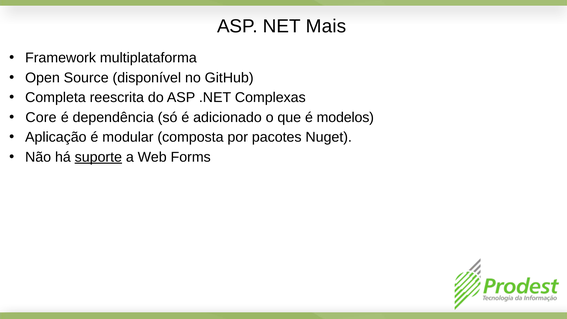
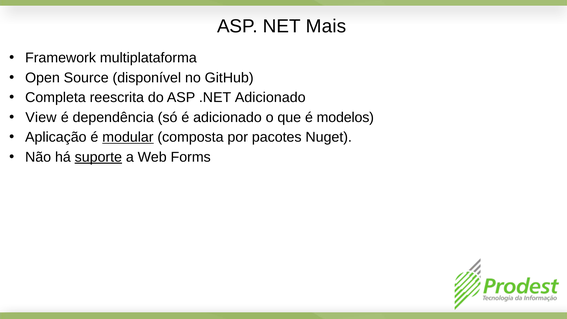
.NET Complexas: Complexas -> Adicionado (270, 98)
Core: Core -> View (41, 117)
modular underline: none -> present (128, 137)
